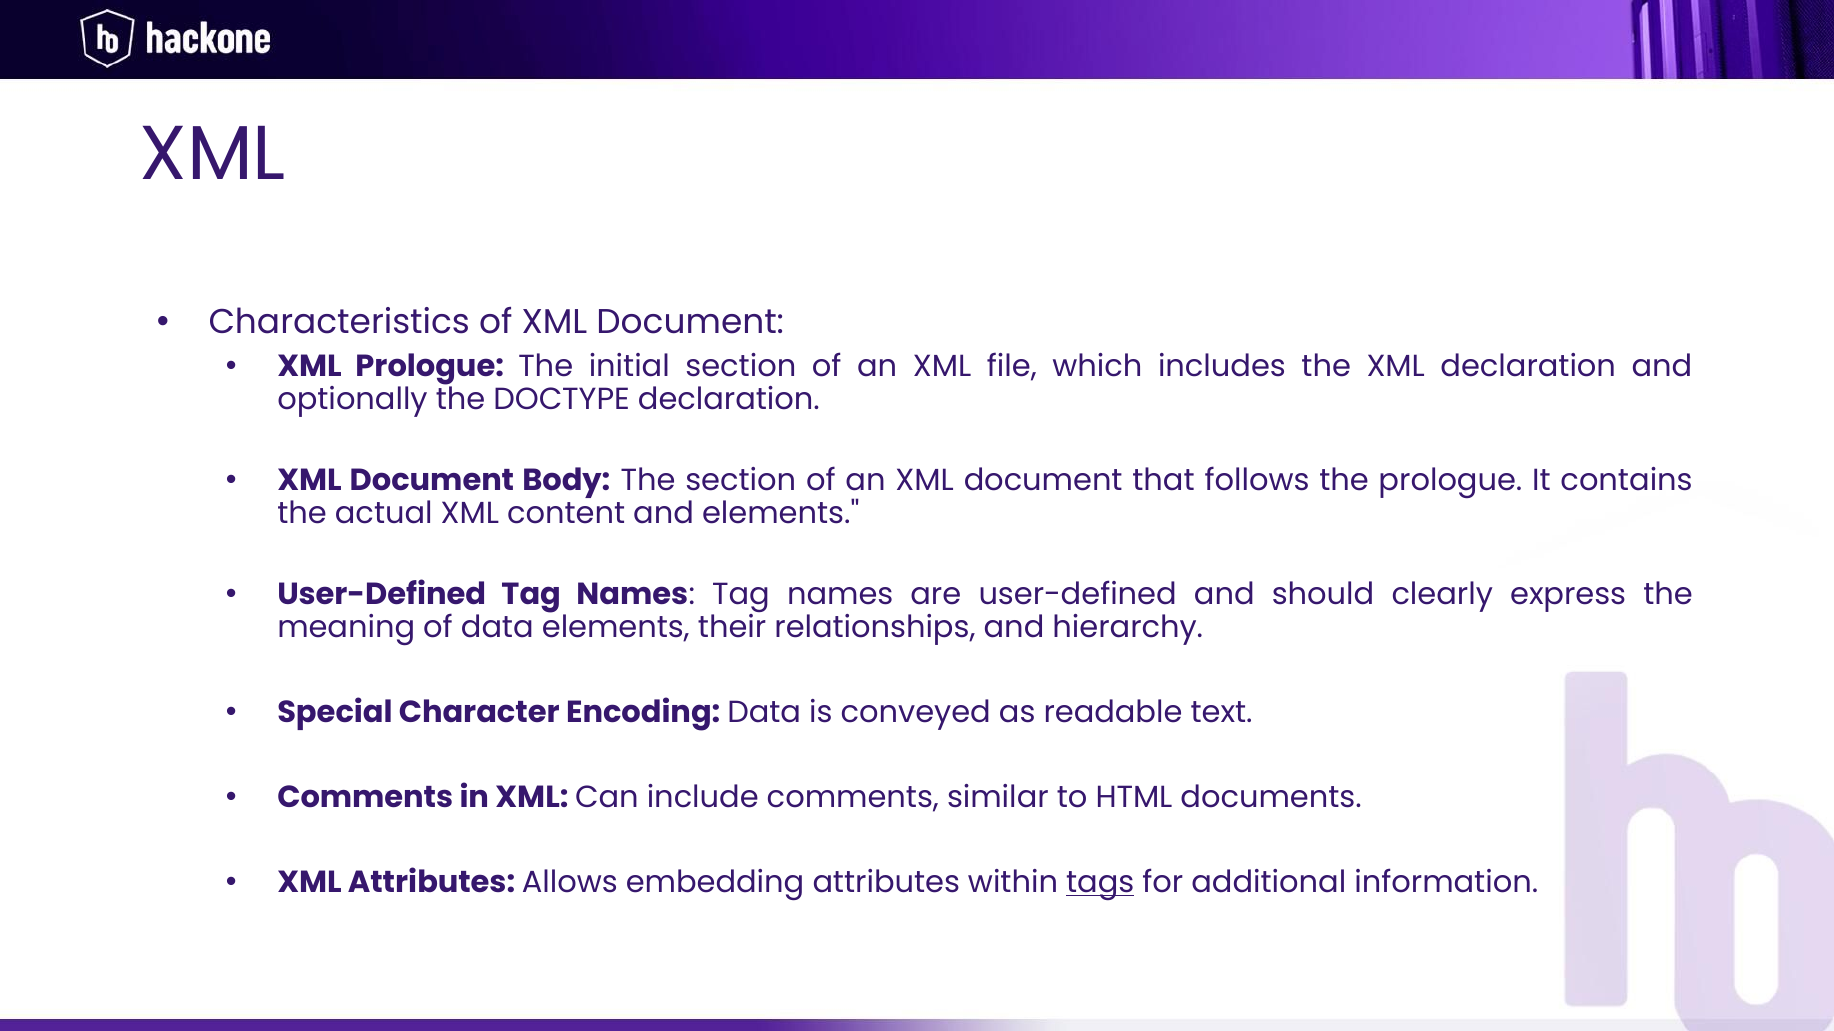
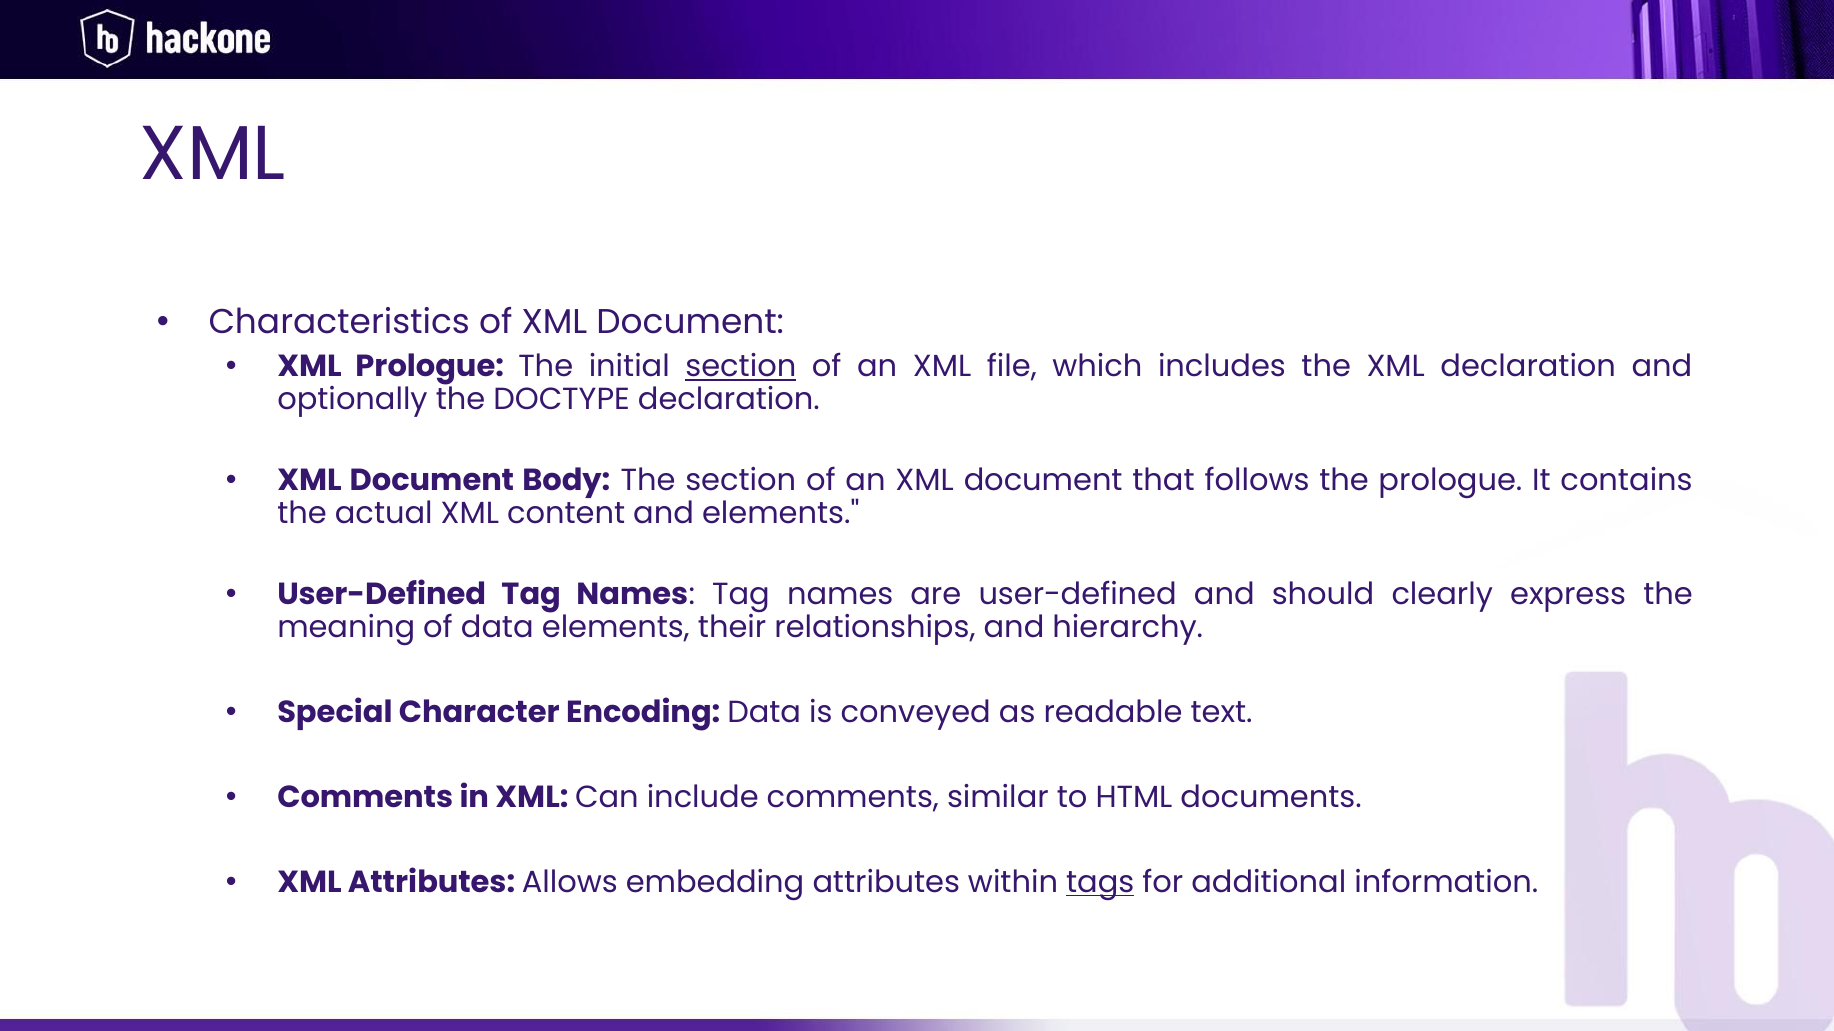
section underline: none -> present (741, 367)
